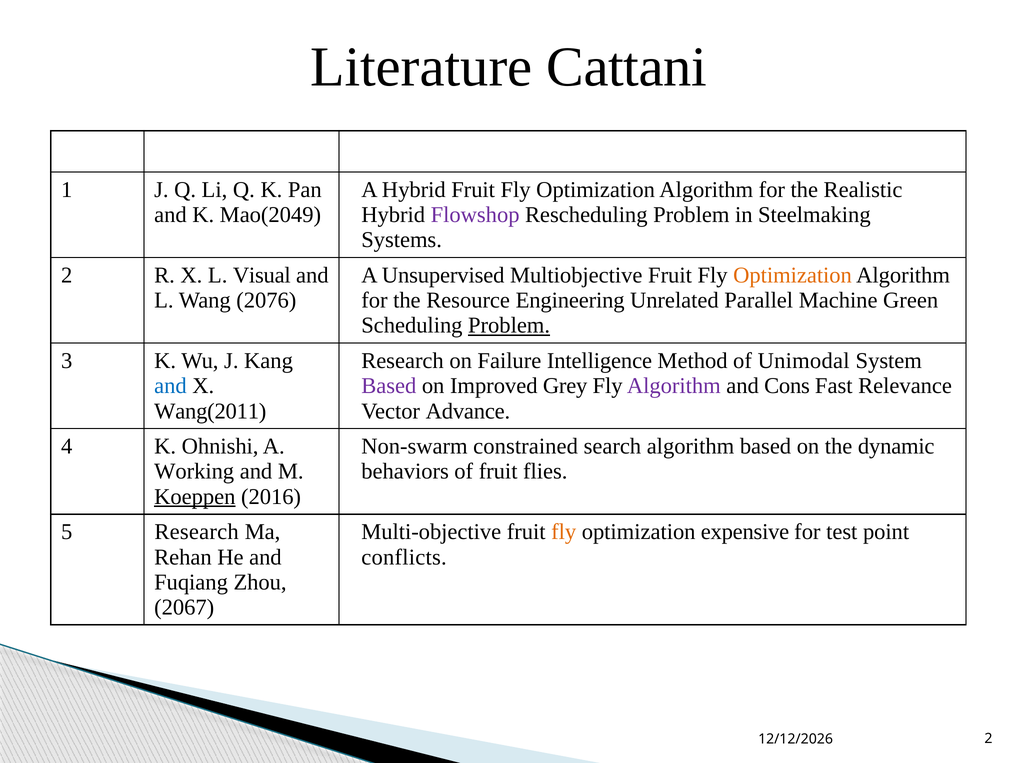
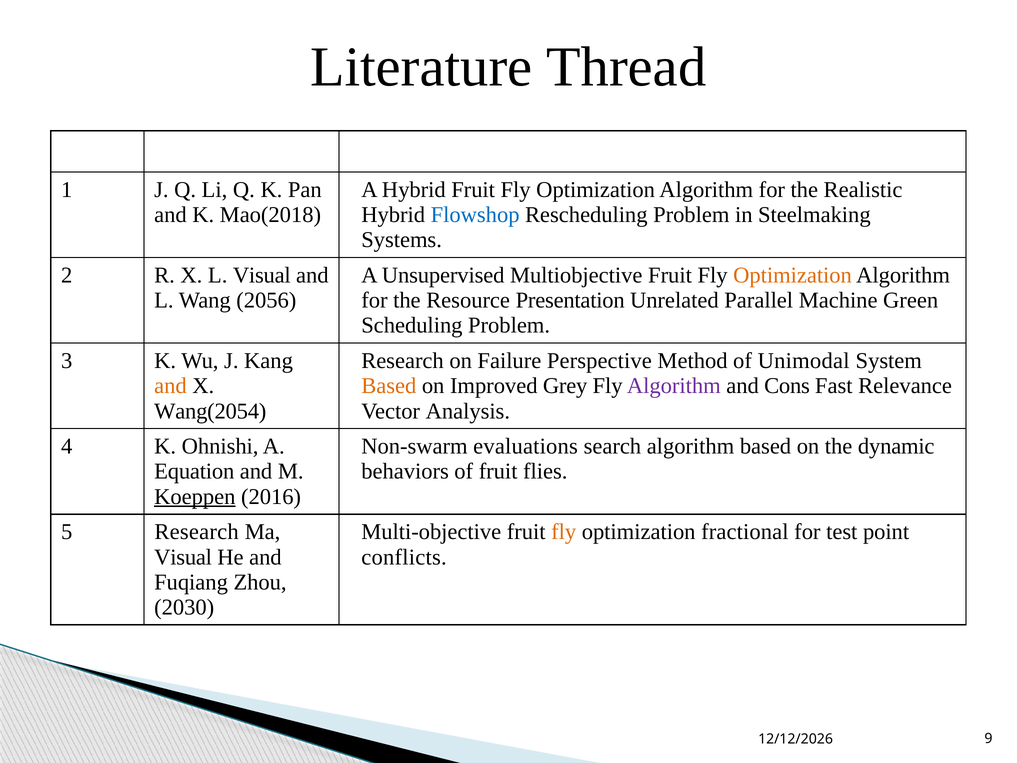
Cattani: Cattani -> Thread (626, 67)
Mao(2049: Mao(2049 -> Mao(2018 (270, 215)
Flowshop colour: purple -> blue (475, 215)
2076: 2076 -> 2056 (266, 300)
Engineering: Engineering -> Presentation (570, 300)
Problem underline: present -> none (509, 325)
Intelligence: Intelligence -> Perspective (599, 361)
and colour: blue -> orange (170, 386)
Based colour: purple -> orange (389, 386)
Wang(2011: Wang(2011 -> Wang(2054 (210, 411)
Advance: Advance -> Analysis (468, 411)
constrained: constrained -> evaluations (526, 446)
Working: Working -> Equation (194, 471)
expensive: expensive -> fractional (745, 532)
Rehan: Rehan -> Visual (183, 557)
2067: 2067 -> 2030 (184, 607)
2: 2 -> 9 (988, 739)
